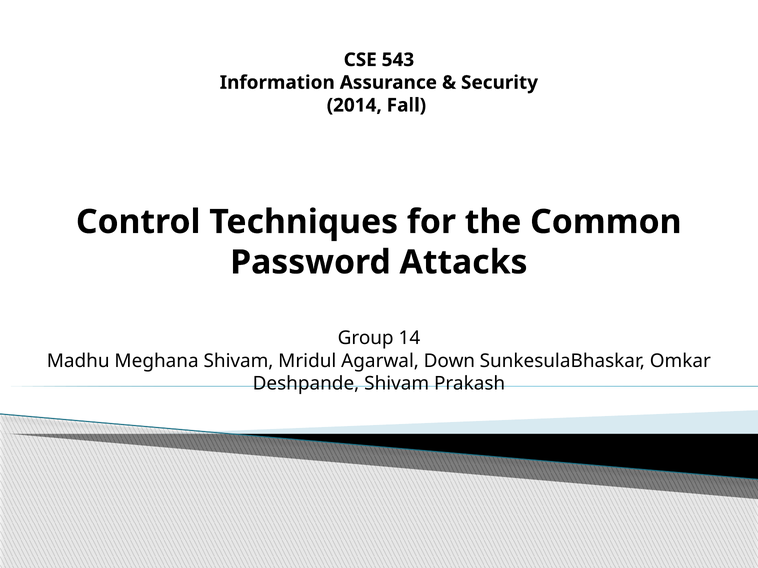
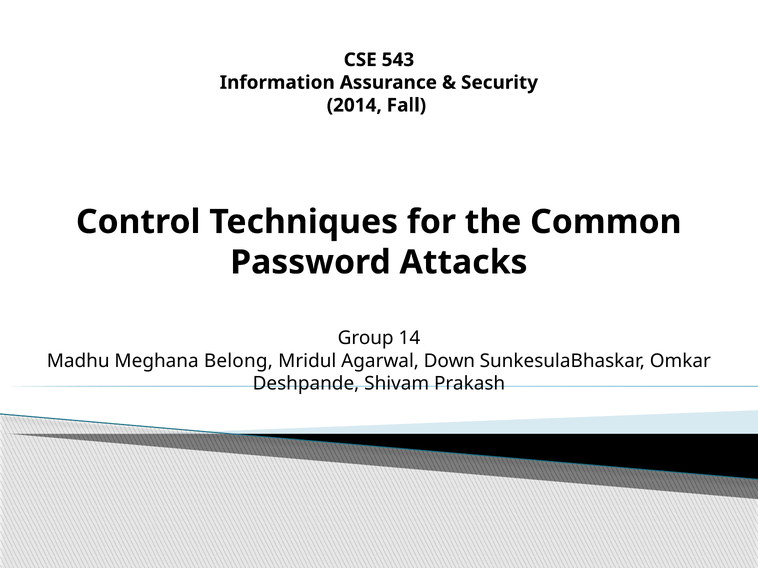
Meghana Shivam: Shivam -> Belong (238, 361)
